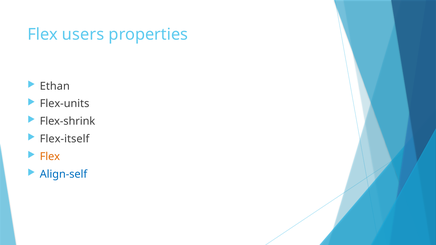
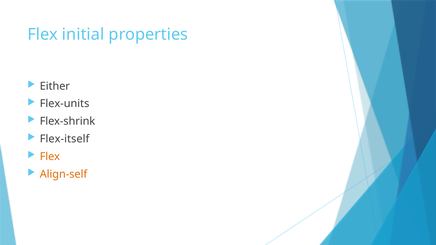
users: users -> initial (83, 34)
Ethan: Ethan -> Either (55, 86)
Align-self colour: blue -> orange (63, 174)
